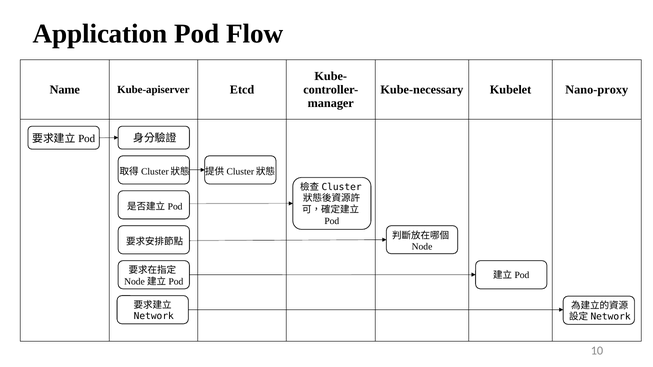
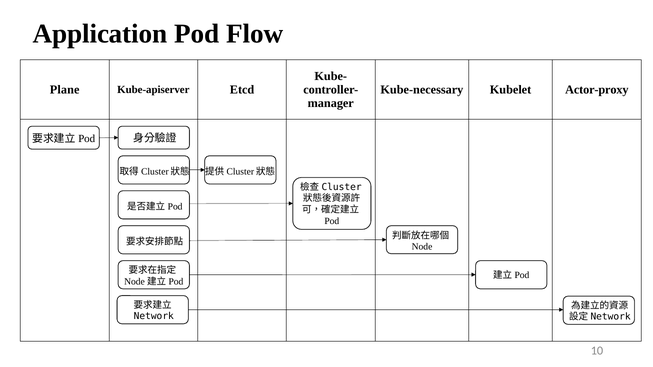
Name: Name -> Plane (65, 90)
Nano-proxy: Nano-proxy -> Actor-proxy (597, 90)
